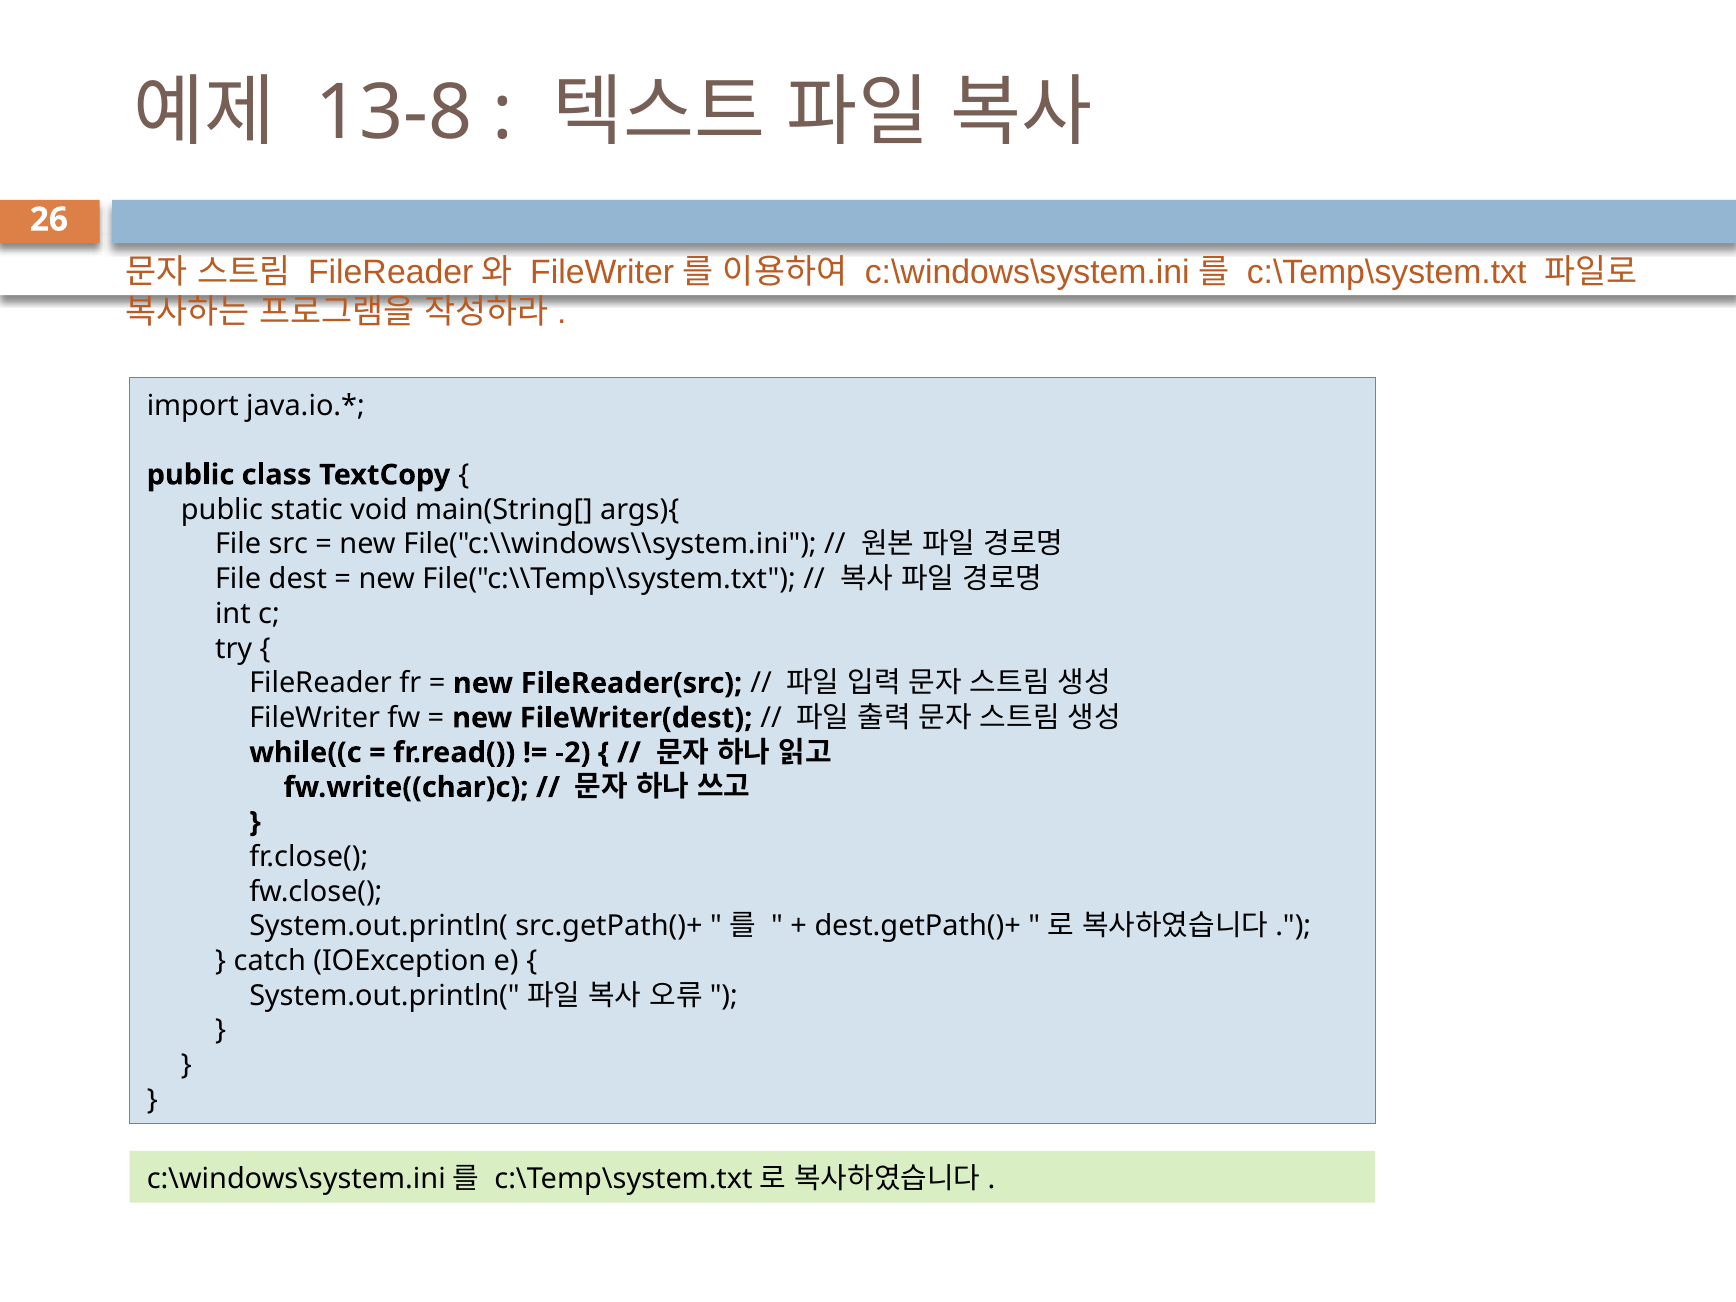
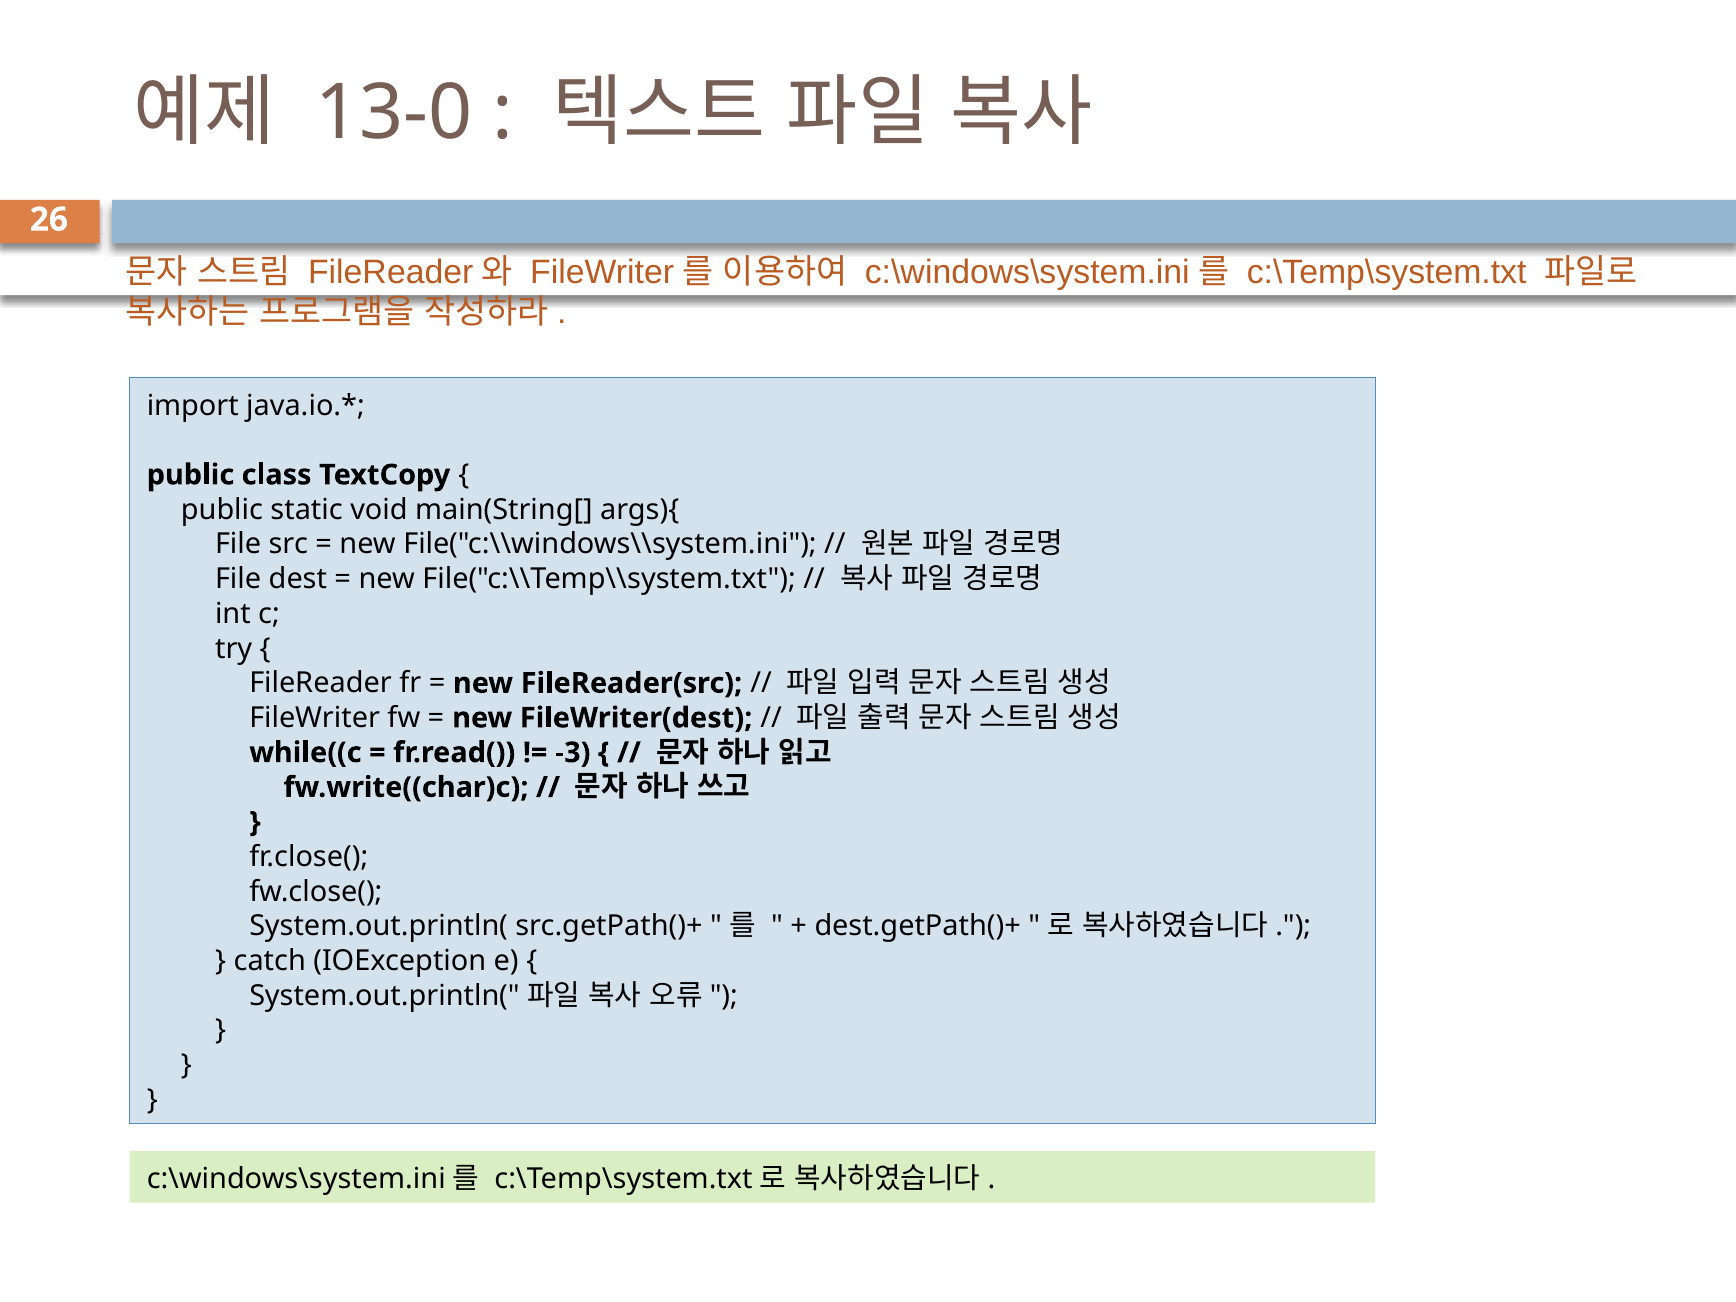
13-8: 13-8 -> 13-0 (394, 113)
-2: -2 -> -3 (573, 753)
